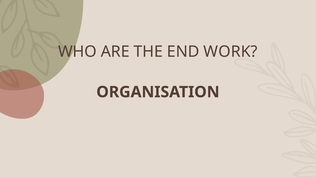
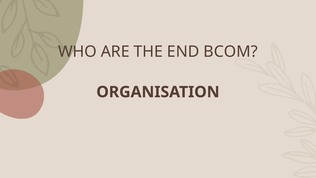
WORK: WORK -> BCOM (231, 52)
